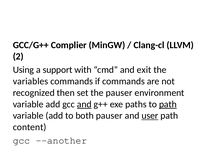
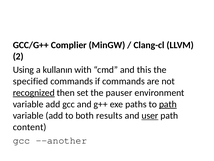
support: support -> kullanın (58, 70)
and exit: exit -> this (144, 70)
variables: variables -> specified (31, 81)
recognized underline: none -> present (34, 92)
and underline: present -> none (84, 104)
both pauser: pauser -> results (109, 115)
